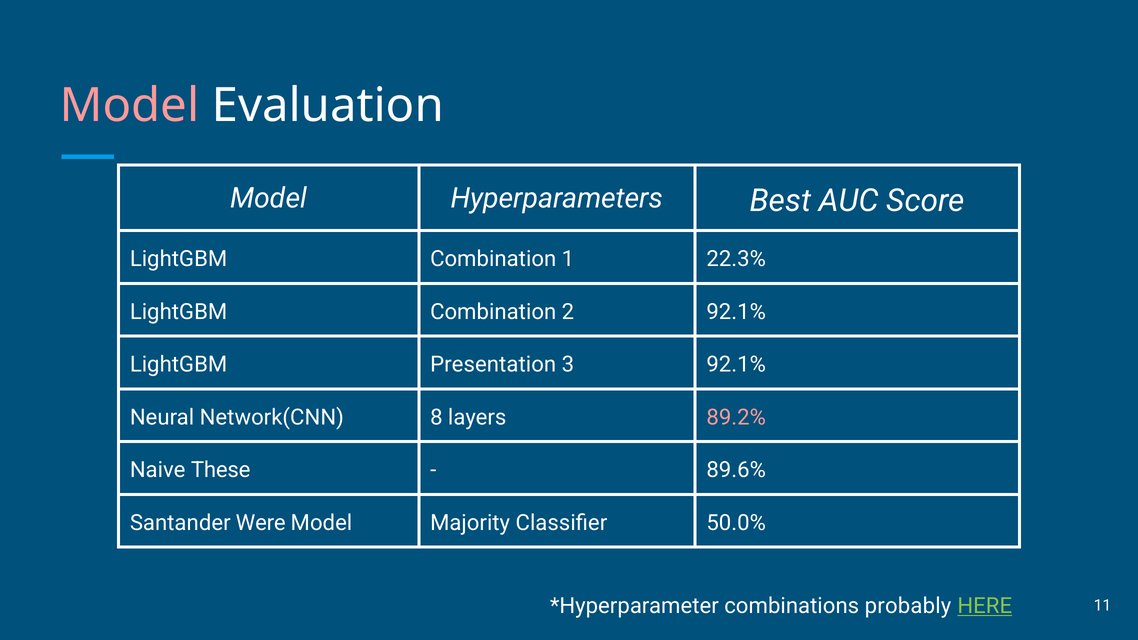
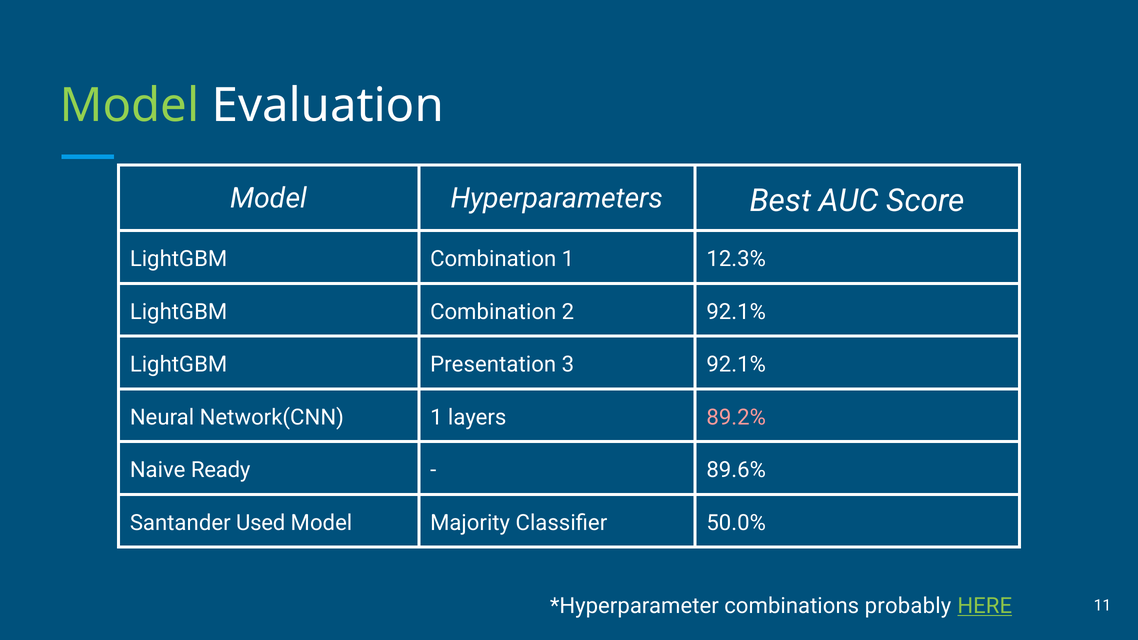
Model colour: pink -> light green (129, 106)
22.3%: 22.3% -> 12.3% (736, 259)
Network(CNN 8: 8 -> 1 (436, 418)
These: These -> Ready (221, 470)
Were: Were -> Used (261, 523)
